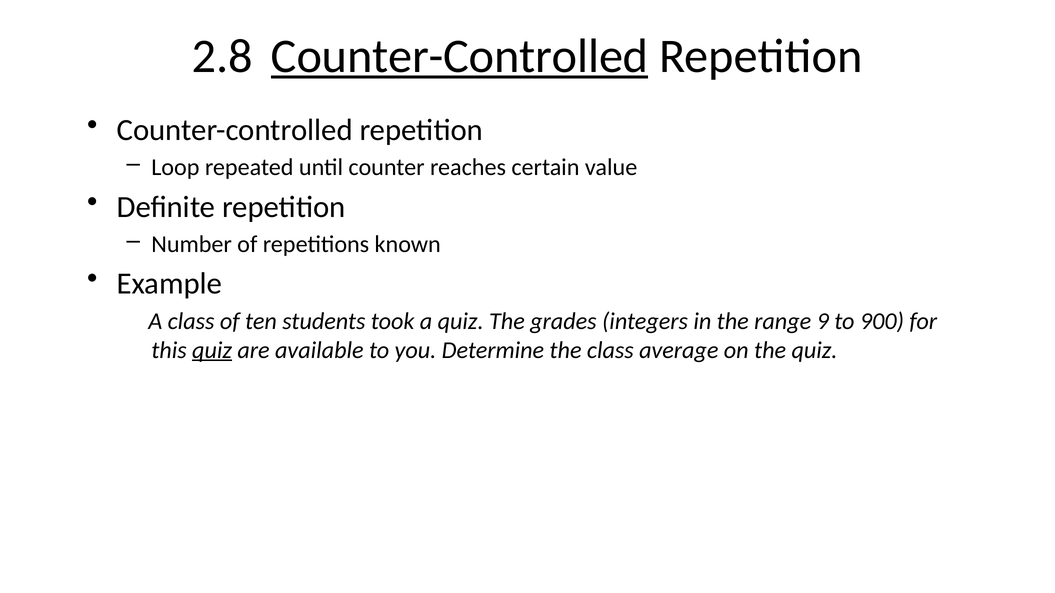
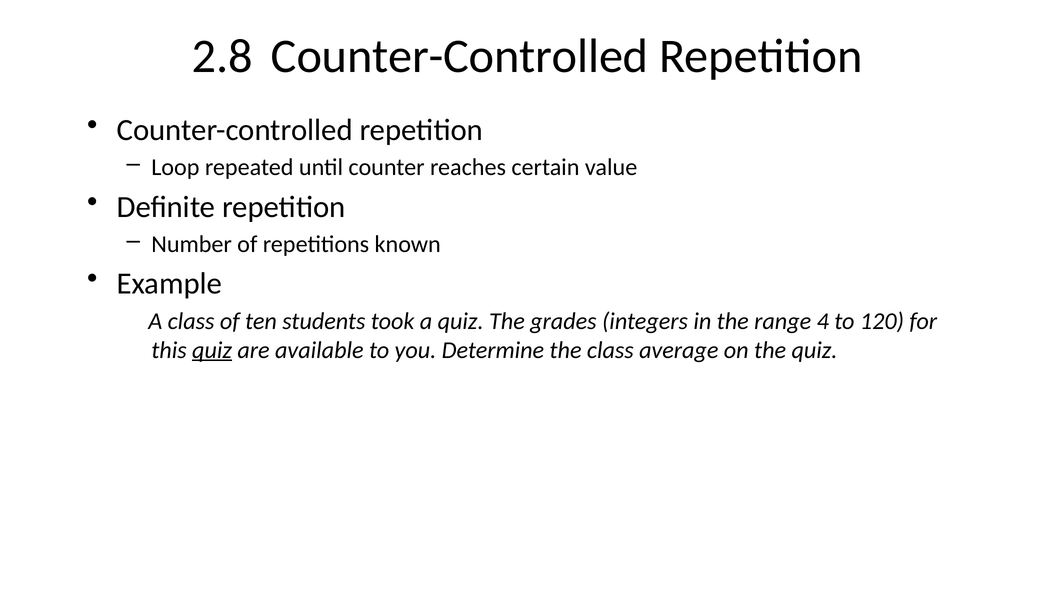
Counter-Controlled underline: present -> none (460, 56)
9: 9 -> 4 (823, 321)
900: 900 -> 120 (882, 321)
